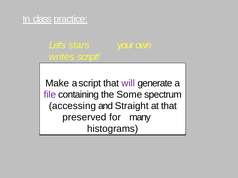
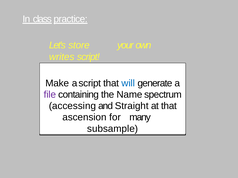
stars: stars -> store (79, 45)
will colour: purple -> blue (128, 83)
Some: Some -> Name (129, 95)
preserved: preserved -> ascension (84, 118)
histograms: histograms -> subsample (113, 129)
